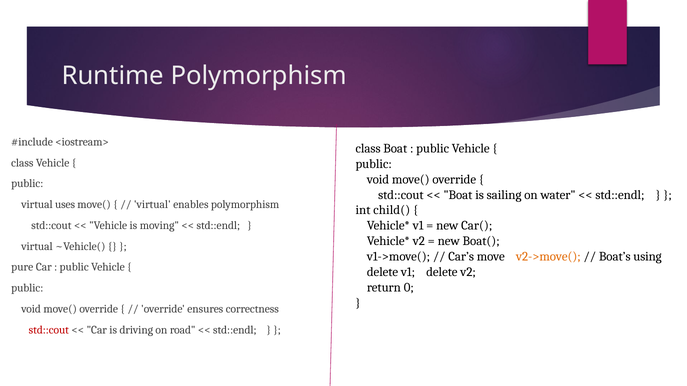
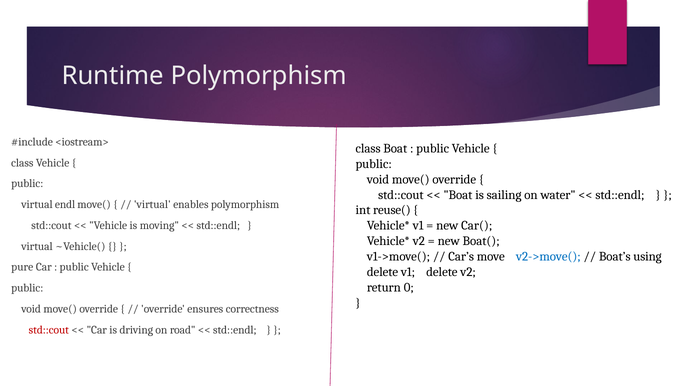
uses: uses -> endl (65, 205)
child(: child( -> reuse( (392, 210)
v2->move( colour: orange -> blue (548, 257)
